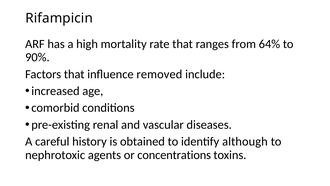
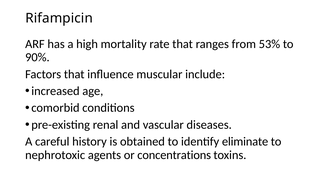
64%: 64% -> 53% (269, 44)
removed: removed -> muscular (159, 74)
although: although -> eliminate (245, 141)
